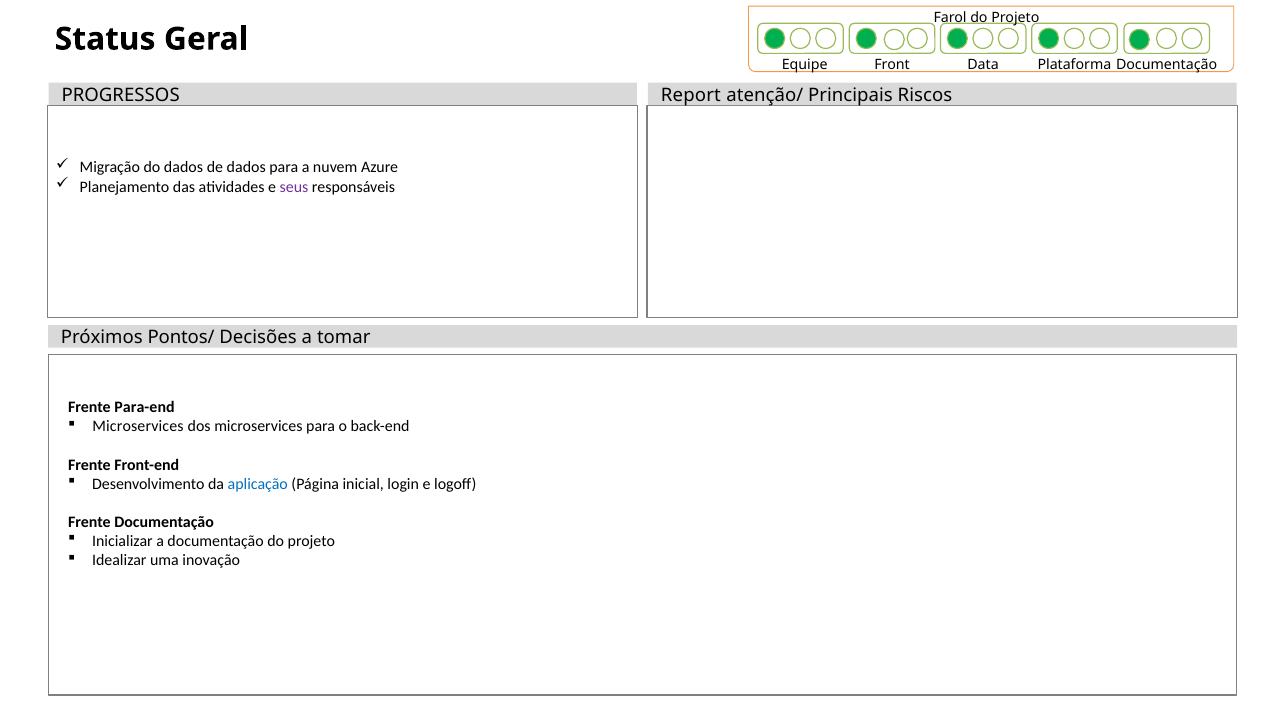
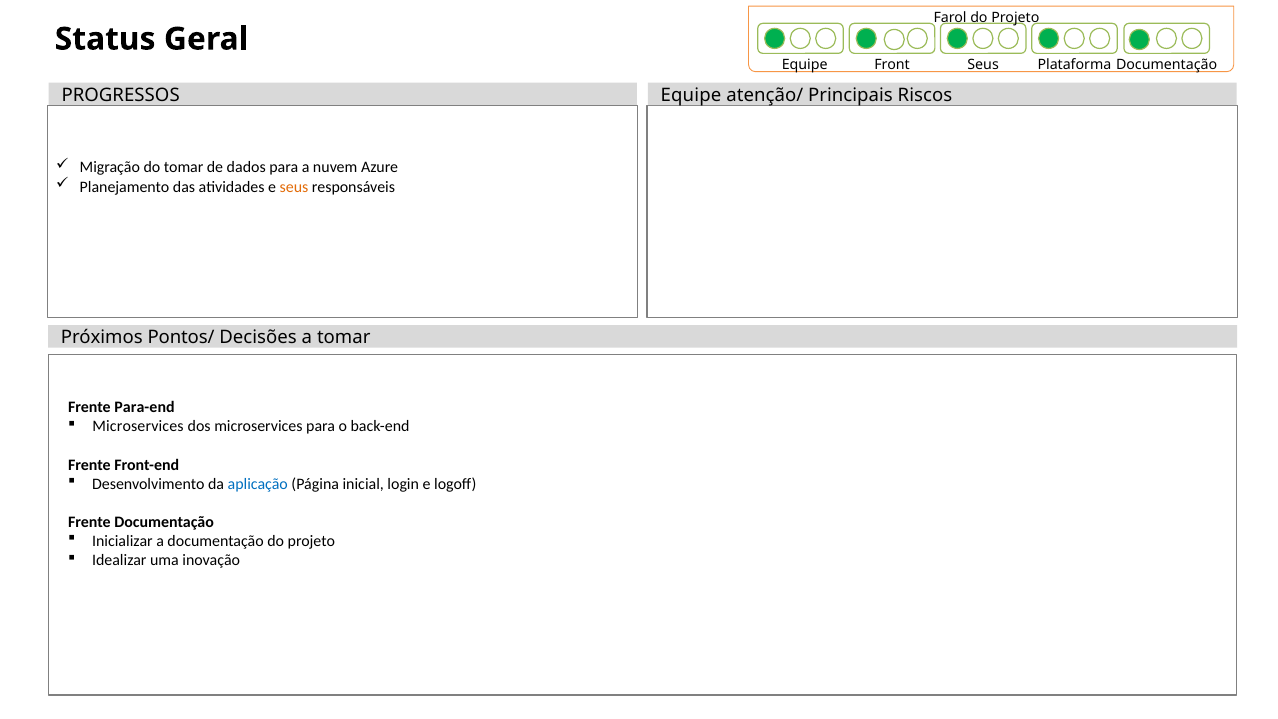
Data: Data -> Seus (983, 64)
PROGRESSOS Report: Report -> Equipe (691, 95)
do dados: dados -> tomar (184, 168)
seus colour: purple -> orange (294, 187)
